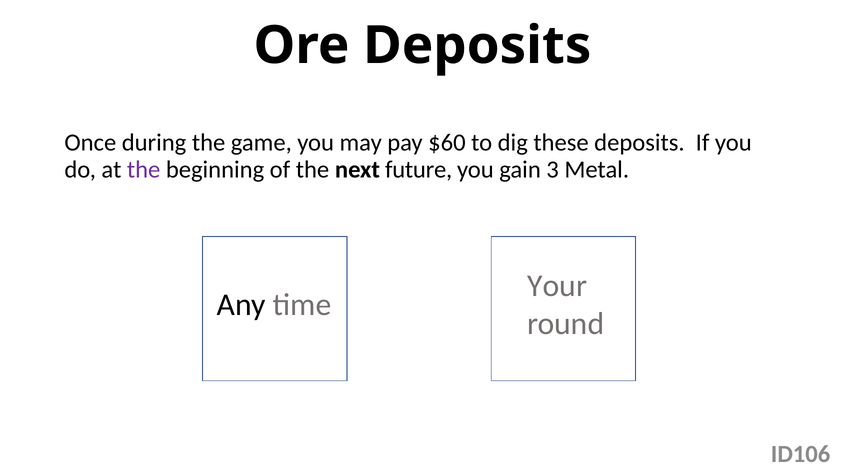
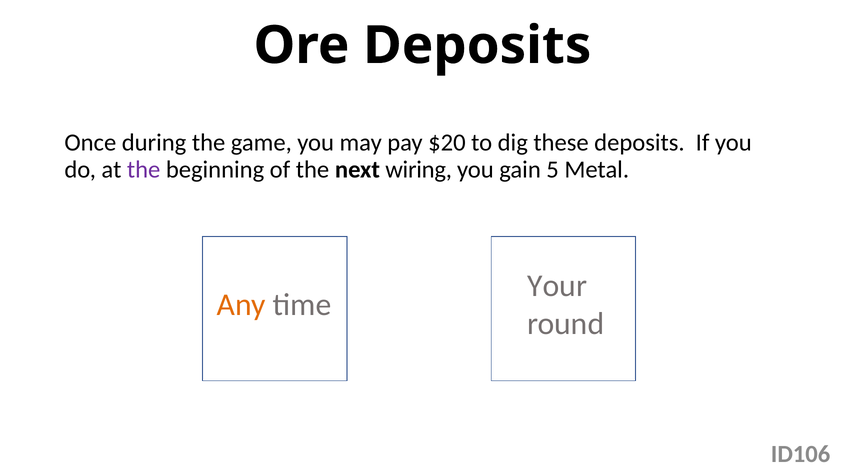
$60: $60 -> $20 (447, 143)
future: future -> wiring (419, 169)
3: 3 -> 5 (553, 169)
Any colour: black -> orange (241, 305)
